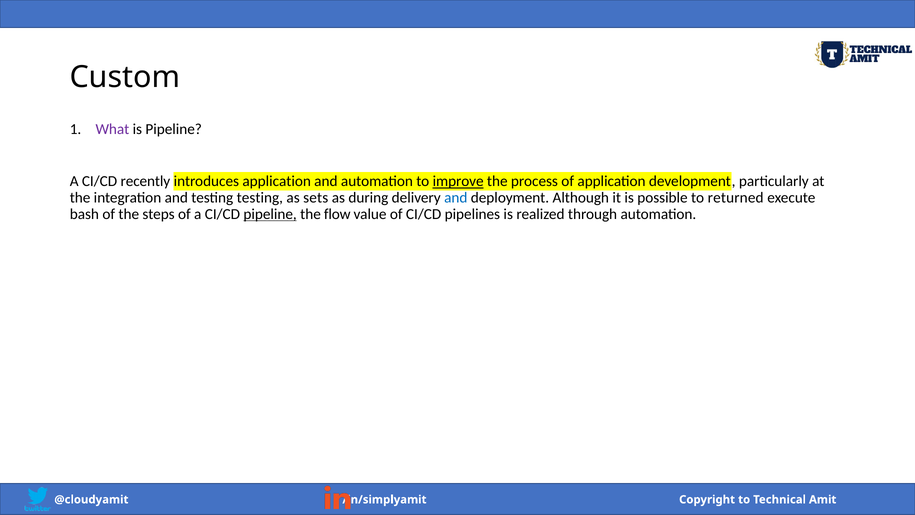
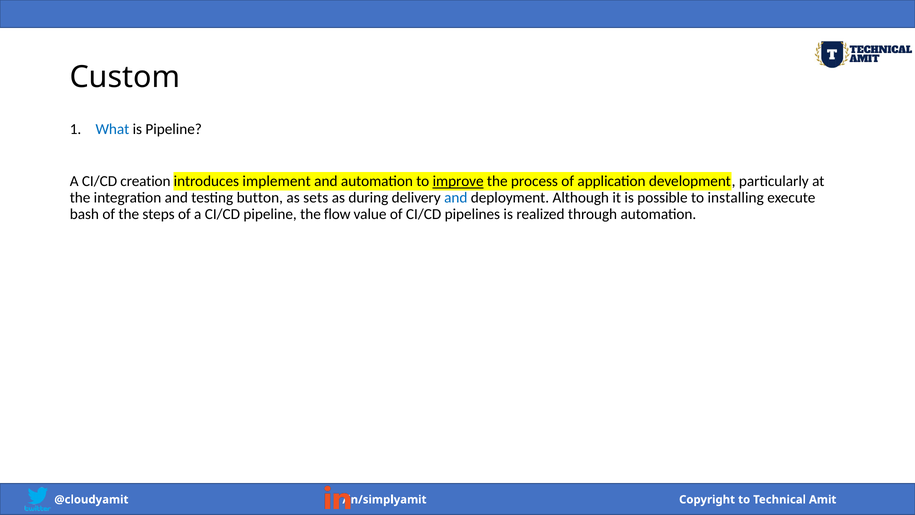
What colour: purple -> blue (112, 129)
recently: recently -> creation (145, 181)
introduces application: application -> implement (277, 181)
testing testing: testing -> button (260, 198)
returned: returned -> installing (736, 198)
pipeline underline: present -> none (270, 214)
